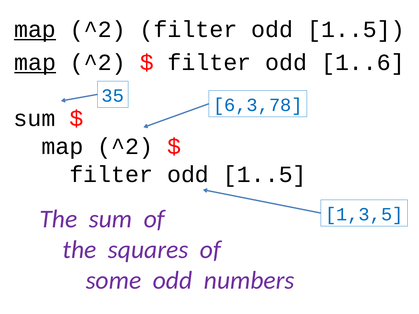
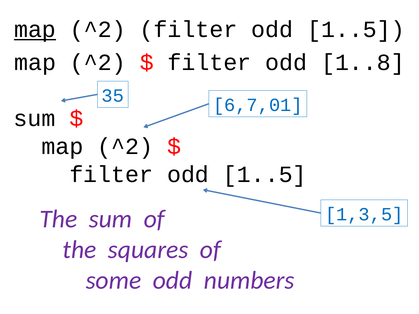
map underline: present -> none (35, 63)
1..6: 1..6 -> 1..8 (363, 63)
6,3,78: 6,3,78 -> 6,7,01 (258, 105)
